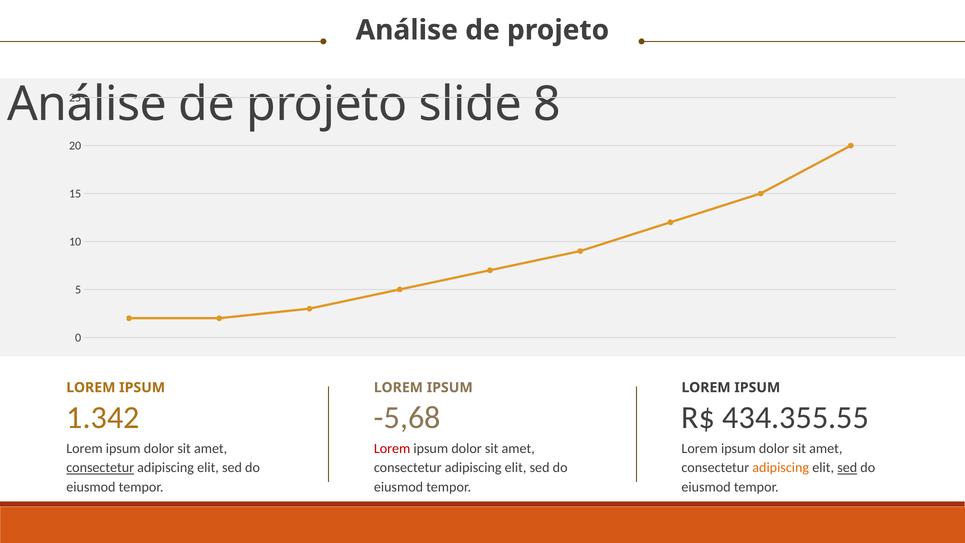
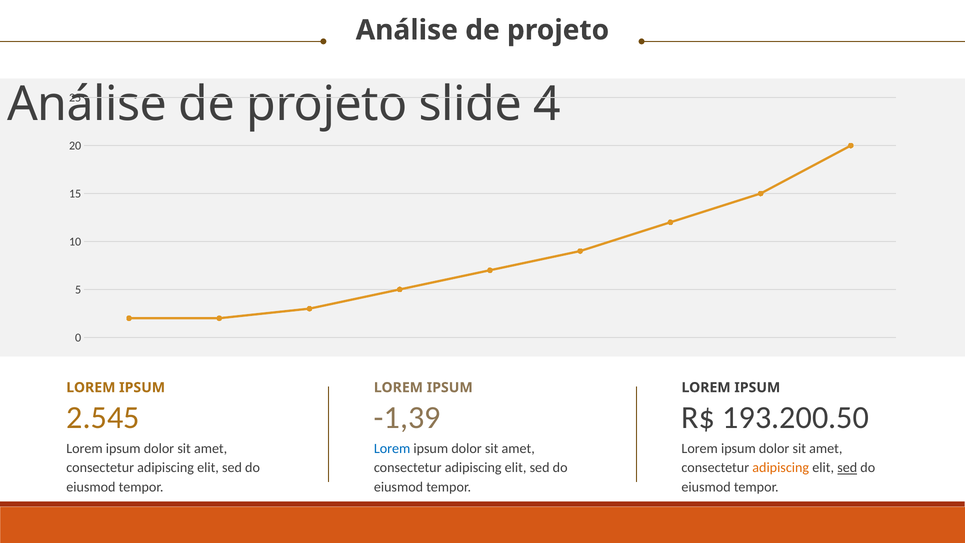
8: 8 -> 4 (547, 104)
1.342: 1.342 -> 2.545 (103, 417)
-5,68: -5,68 -> -1,39 (407, 417)
434.355.55: 434.355.55 -> 193.200.50 (796, 417)
Lorem colour: red -> blue (392, 449)
consectetur underline: present -> none (100, 468)
